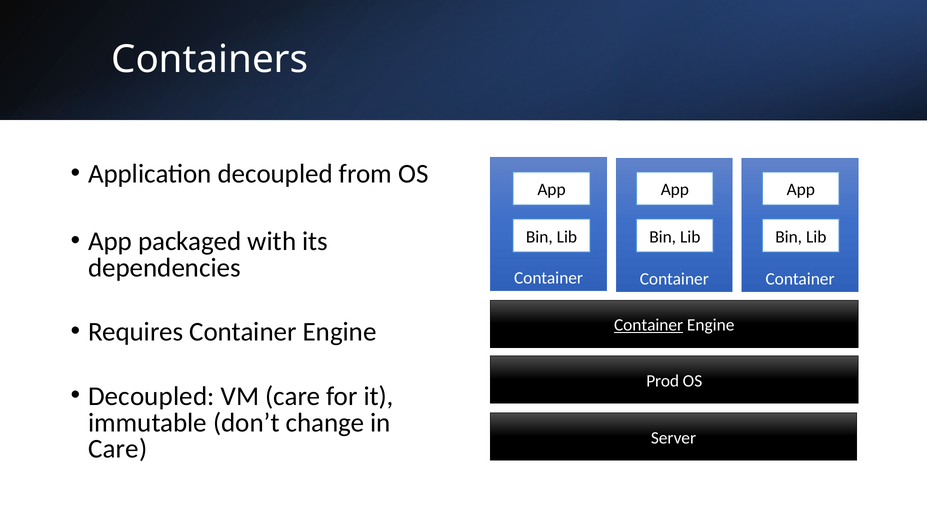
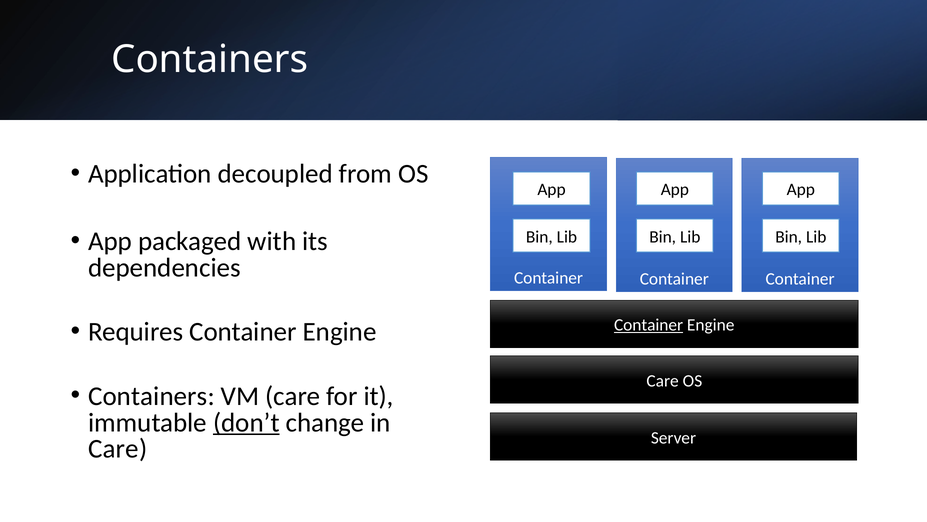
Prod: Prod -> Care (663, 380)
Decoupled: Decoupled -> Containers (151, 396)
don’t underline: none -> present (246, 422)
